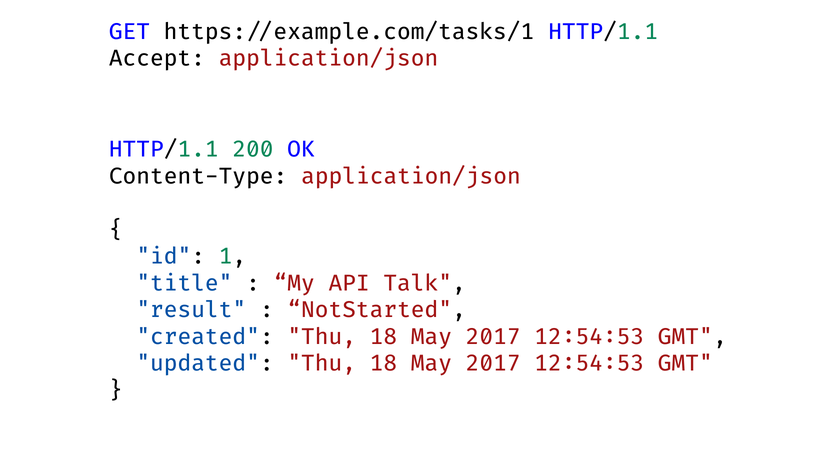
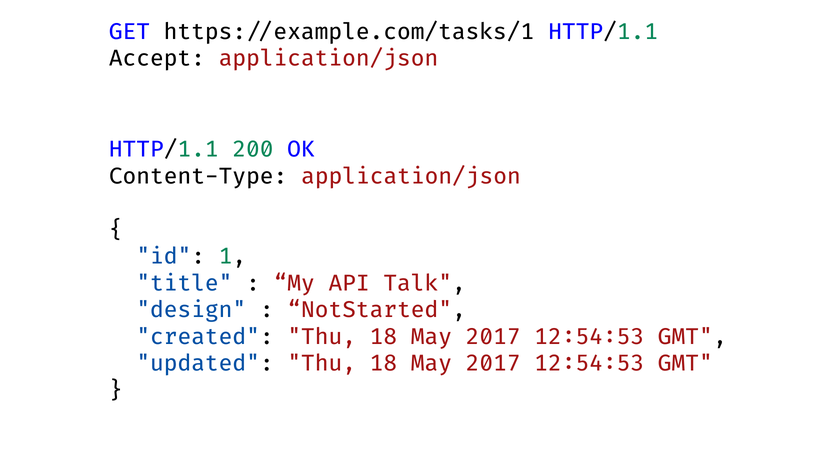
result: result -> design (191, 310)
